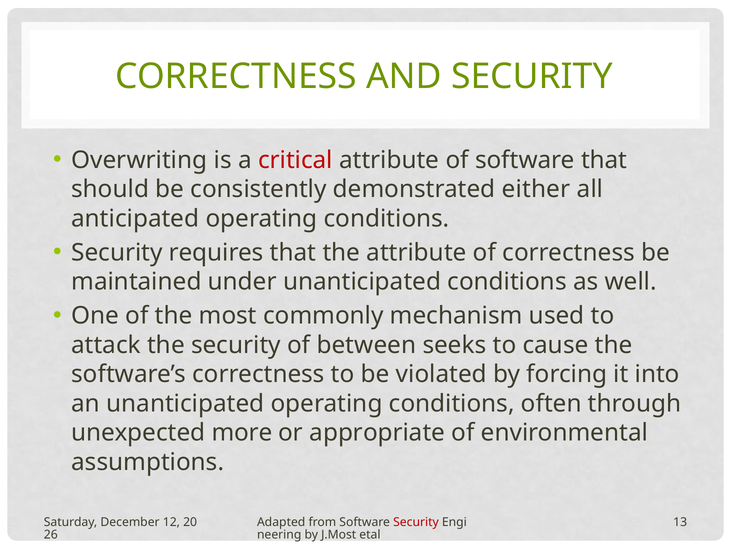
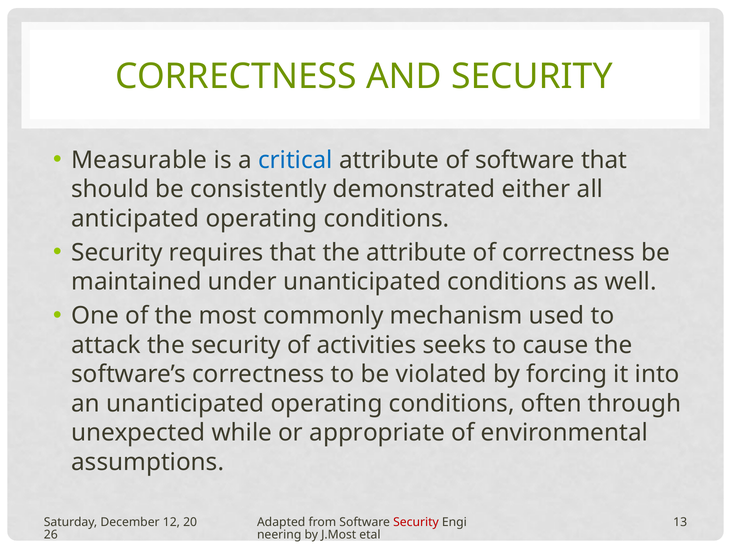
Overwriting: Overwriting -> Measurable (139, 160)
critical colour: red -> blue (295, 160)
between: between -> activities (366, 345)
more: more -> while (242, 433)
